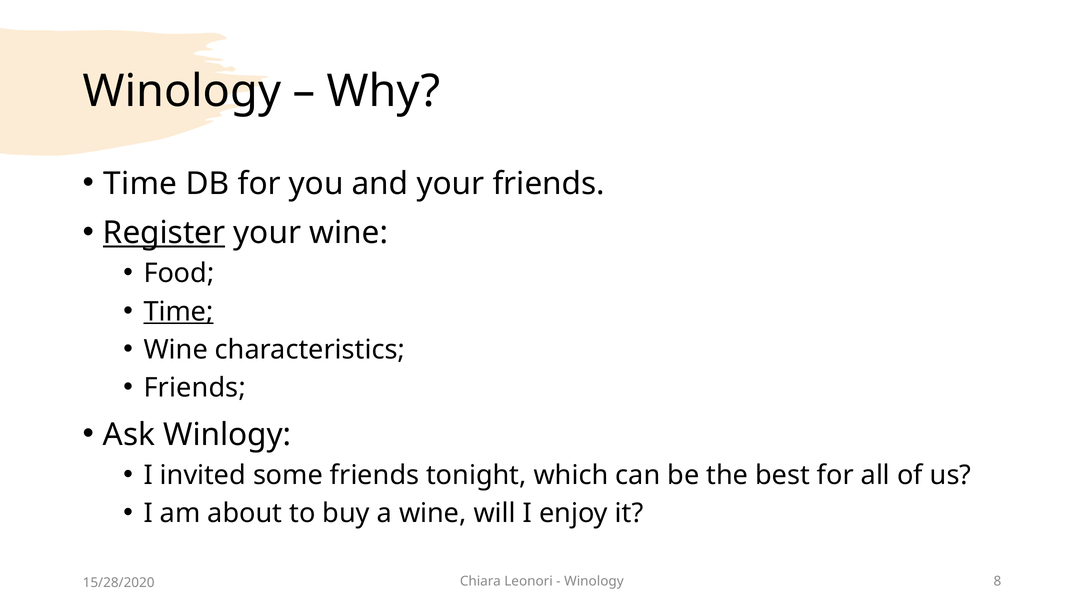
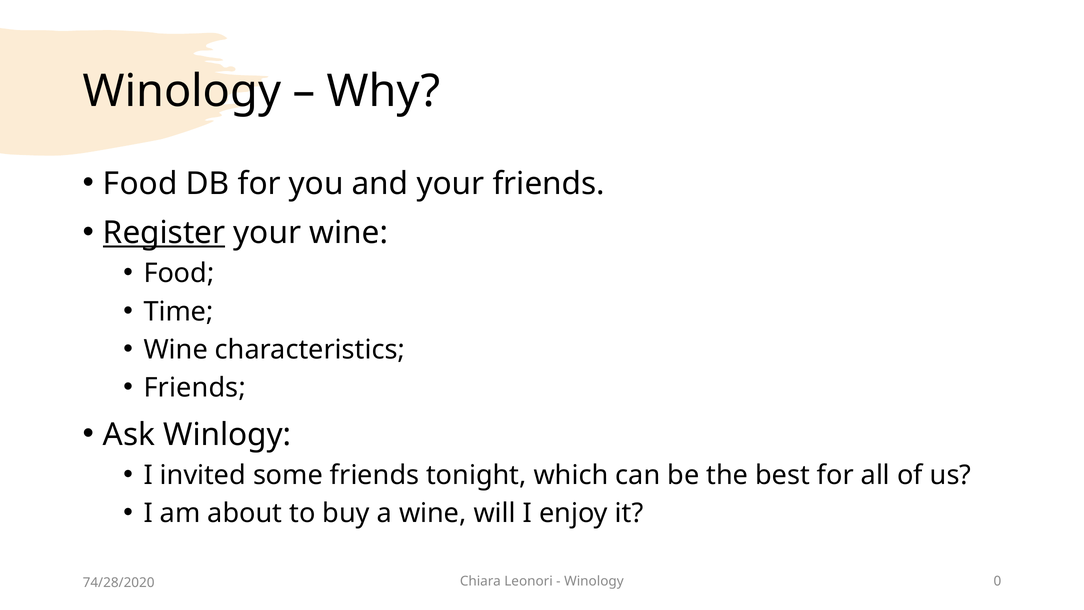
Time: Time -> Food (140, 184)
Time underline: present -> none (179, 311)
8: 8 -> 0 (997, 581)
15/28/2020: 15/28/2020 -> 74/28/2020 (119, 582)
